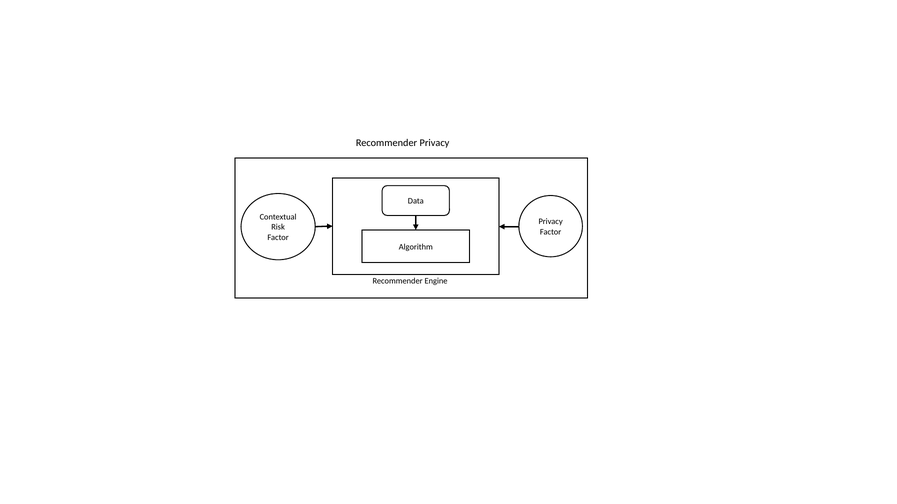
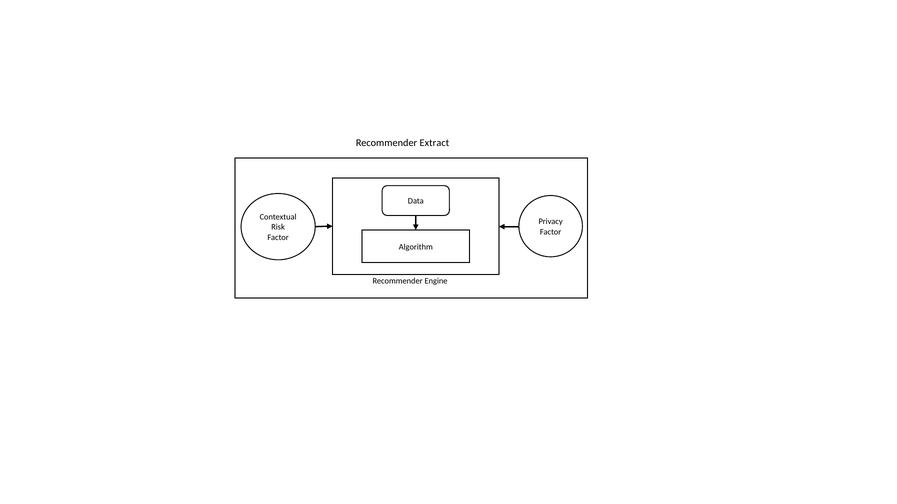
Recommender Privacy: Privacy -> Extract (434, 143)
